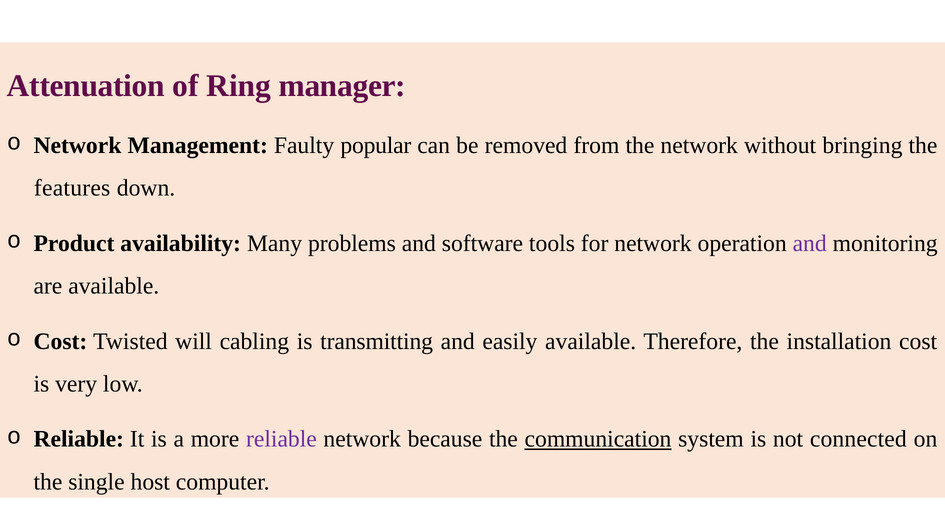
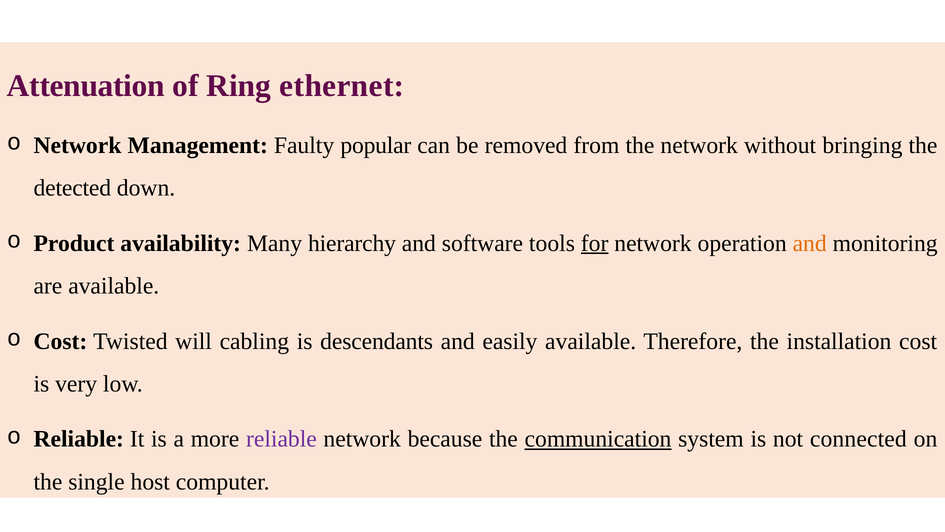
manager: manager -> ethernet (342, 86)
features: features -> detected (72, 188)
problems: problems -> hierarchy (352, 243)
for underline: none -> present (595, 243)
and colour: purple -> orange (810, 243)
transmitting: transmitting -> descendants (377, 341)
